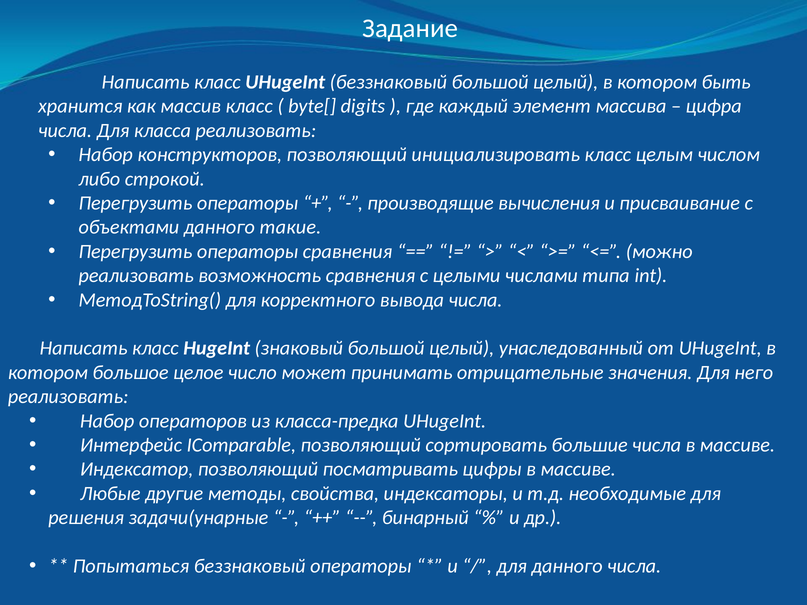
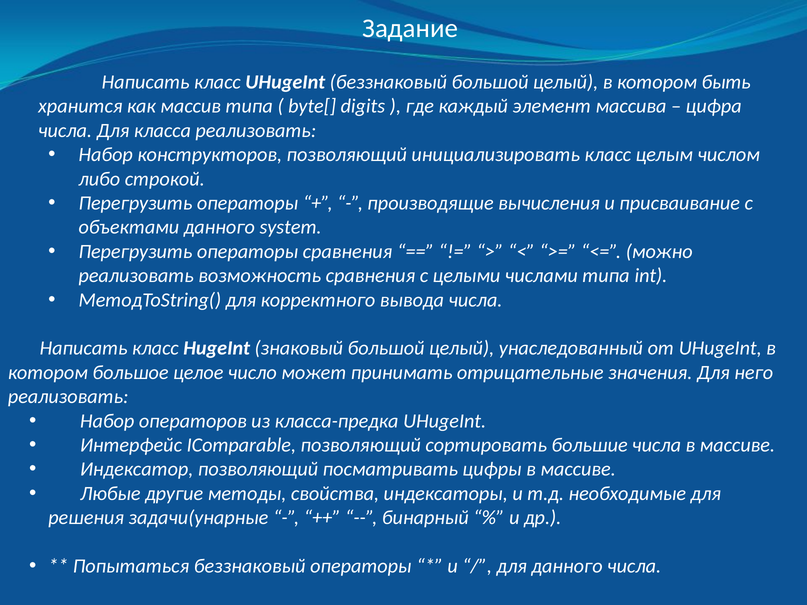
массив класс: класс -> типа (249, 106)
такие: такие -> system (291, 227)
